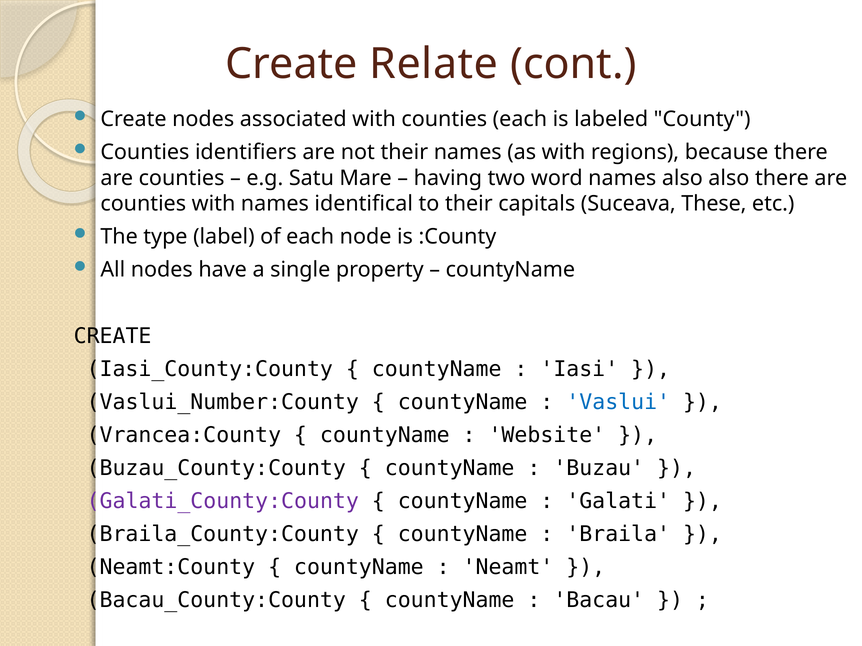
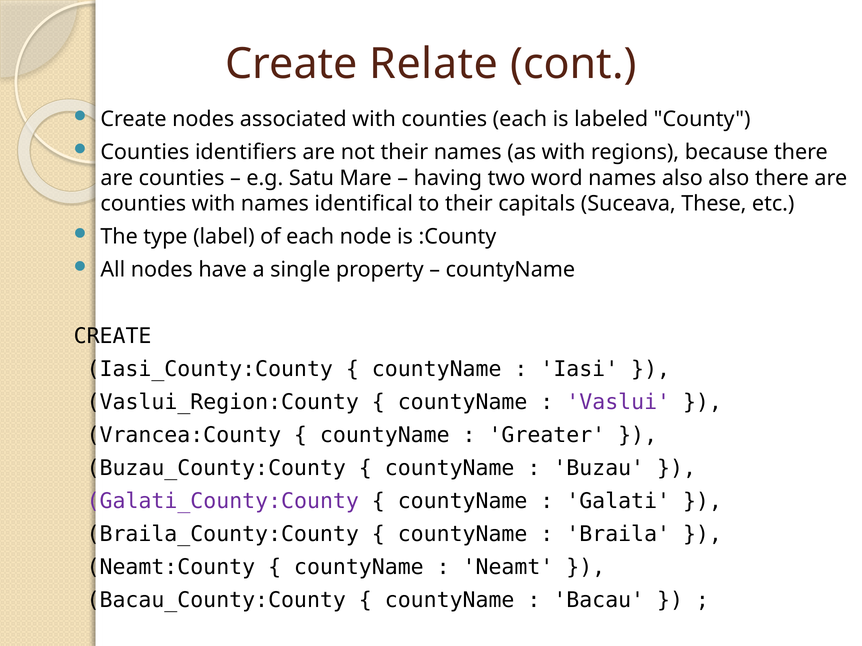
Vaslui_Number:County: Vaslui_Number:County -> Vaslui_Region:County (223, 402)
Vaslui colour: blue -> purple (618, 402)
Website: Website -> Greater (547, 435)
